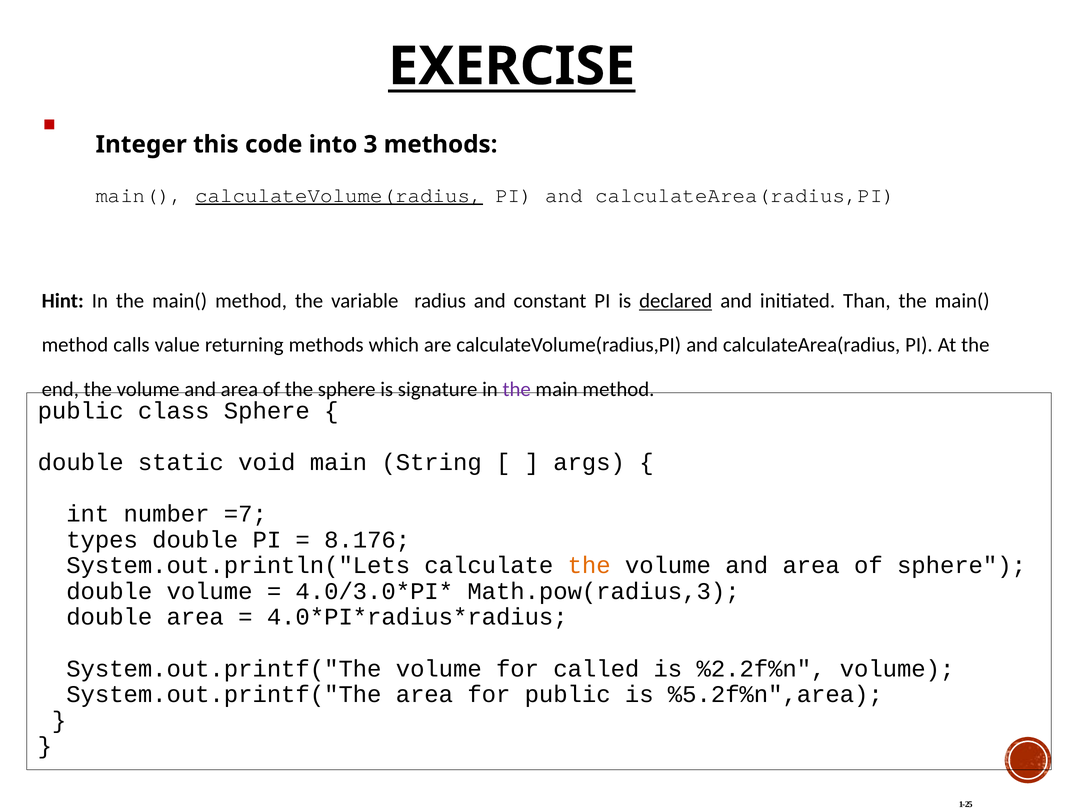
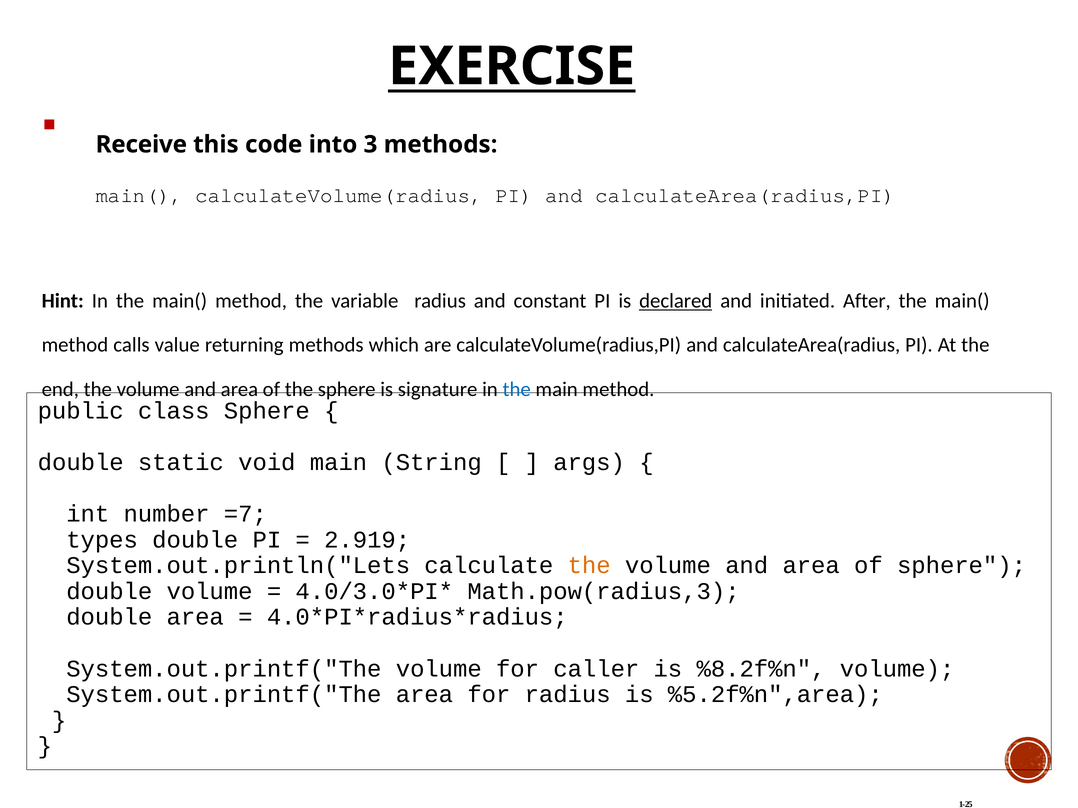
Integer: Integer -> Receive (141, 145)
calculateVolume(radius underline: present -> none (339, 195)
Than: Than -> After (867, 301)
the colour: purple -> blue (517, 389)
8.176: 8.176 -> 2.919 (367, 540)
called: called -> caller (596, 669)
%2.2f%n: %2.2f%n -> %8.2f%n (761, 669)
for public: public -> radius (568, 695)
